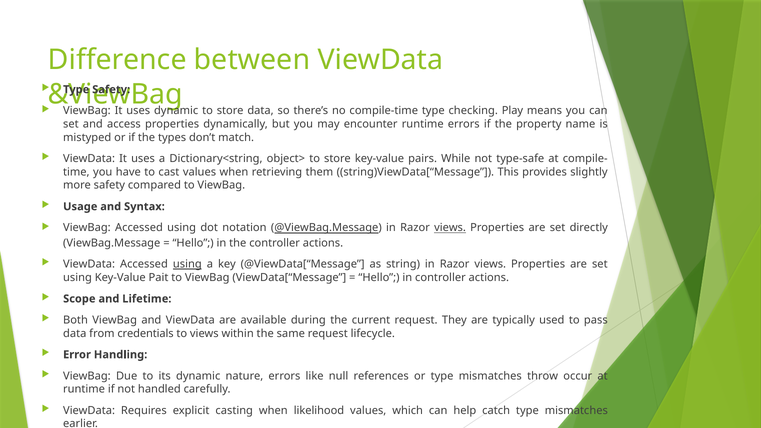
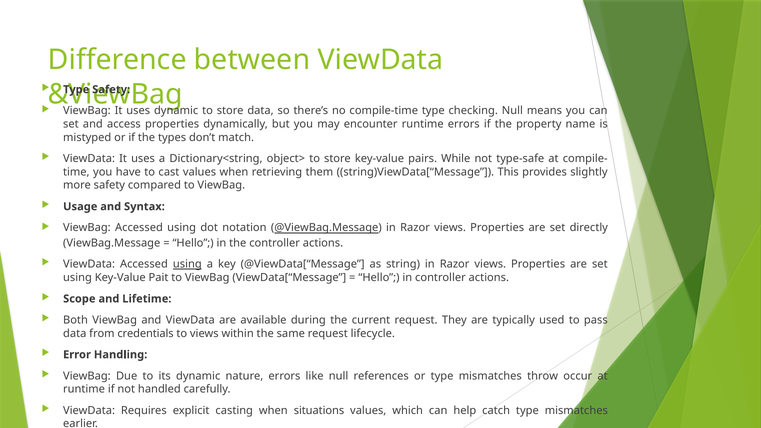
checking Play: Play -> Null (512, 111)
views underline: present -> none (450, 228)
likelihood: likelihood -> situations (319, 410)
